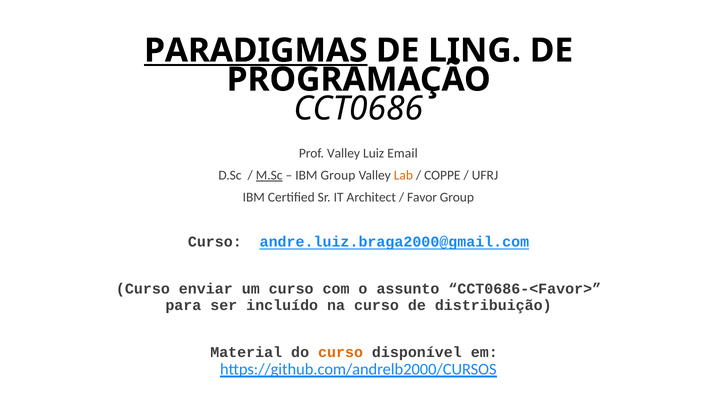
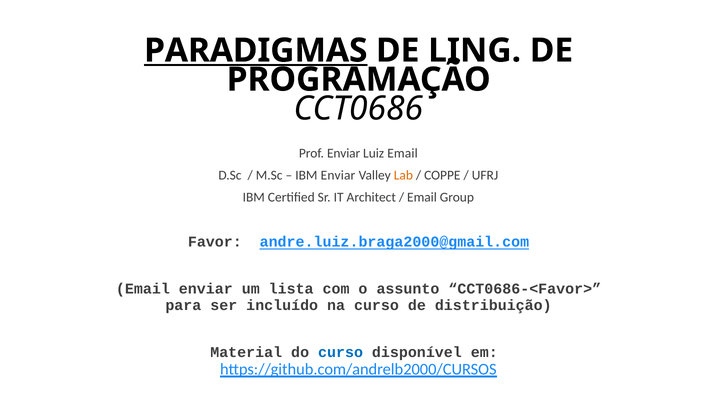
Prof Valley: Valley -> Enviar (344, 153)
M.Sc underline: present -> none (269, 175)
IBM Group: Group -> Enviar (338, 175)
Favor: Favor -> Email (422, 197)
Curso: Curso -> Favor (215, 242)
Curso: Curso -> Email (143, 289)
um curso: curso -> lista (291, 289)
curso colour: orange -> blue (341, 353)
